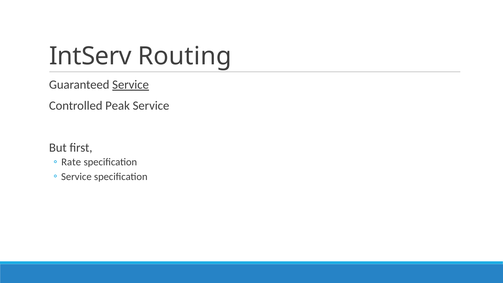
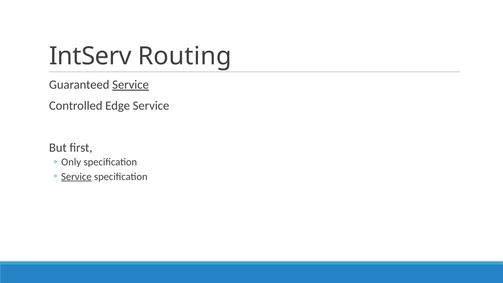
Peak: Peak -> Edge (118, 106)
Rate: Rate -> Only (71, 162)
Service underline: none -> present (76, 177)
